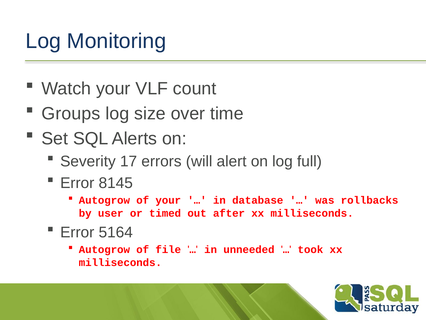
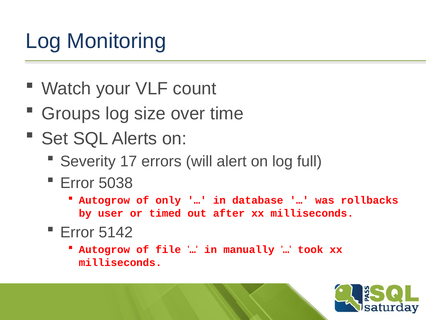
8145: 8145 -> 5038 (116, 183)
of your: your -> only (168, 200)
5164: 5164 -> 5142 (116, 232)
unneeded: unneeded -> manually (249, 249)
